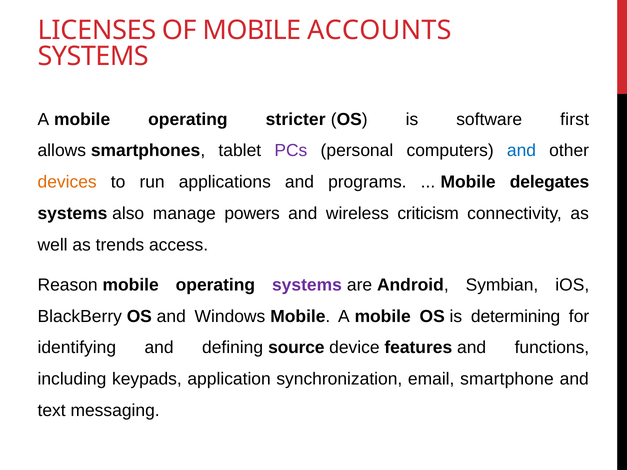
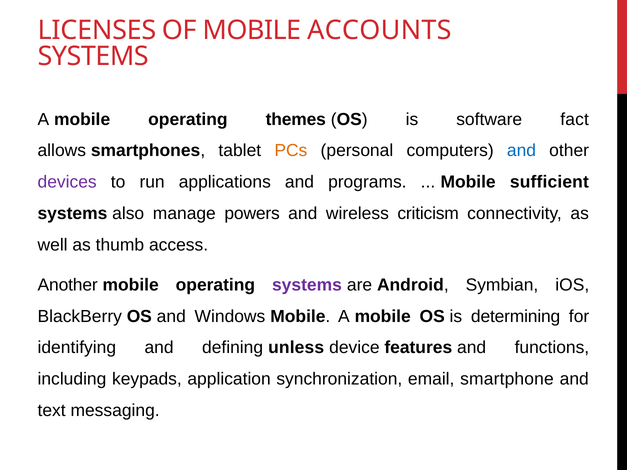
stricter: stricter -> themes (296, 119)
first: first -> fact (575, 119)
PCs colour: purple -> orange (291, 151)
devices colour: orange -> purple (67, 182)
delegates: delegates -> sufficient (549, 182)
trends: trends -> thumb (120, 245)
Reason: Reason -> Another (68, 285)
source: source -> unless (296, 348)
